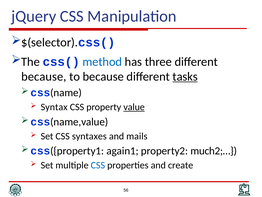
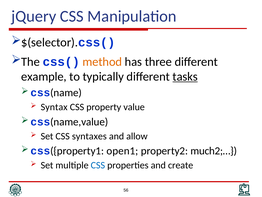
method colour: blue -> orange (102, 62)
because: because -> example (44, 76)
to because: because -> typically (103, 76)
value underline: present -> none (134, 107)
mails: mails -> allow (137, 136)
again1: again1 -> open1 (122, 151)
